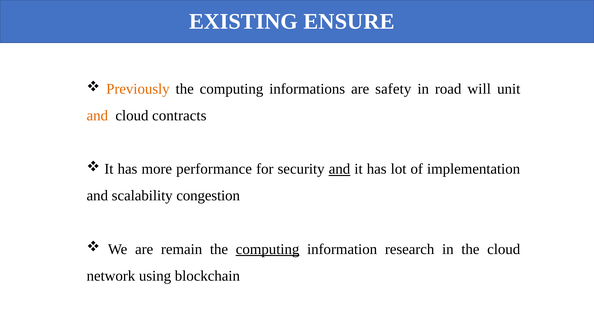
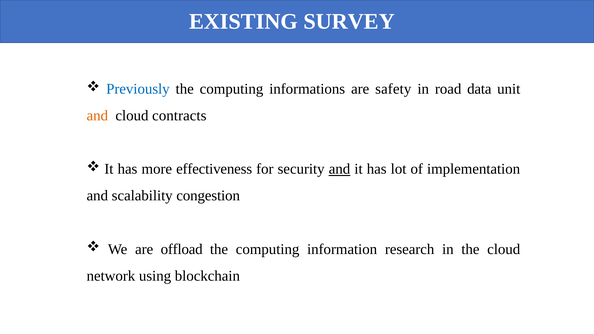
ENSURE: ENSURE -> SURVEY (349, 22)
Previously colour: orange -> blue (138, 89)
will: will -> data (479, 89)
performance: performance -> effectiveness (214, 169)
remain: remain -> offload (182, 249)
computing underline: present -> none (268, 249)
